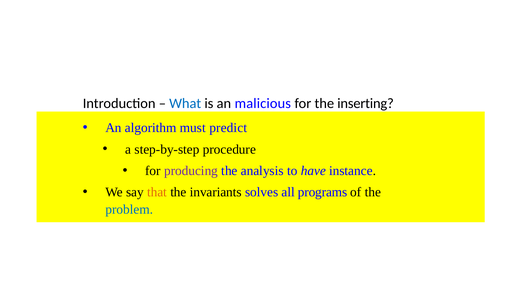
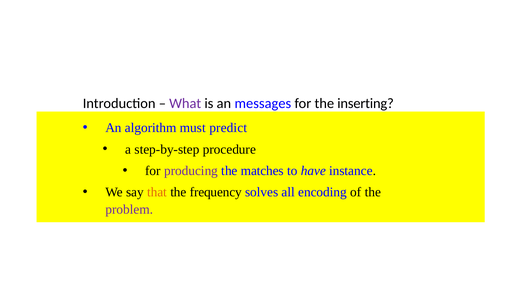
What colour: blue -> purple (185, 104)
malicious: malicious -> messages (263, 104)
analysis: analysis -> matches (262, 171)
invariants: invariants -> frequency (216, 192)
programs: programs -> encoding (323, 192)
problem colour: blue -> purple (129, 209)
